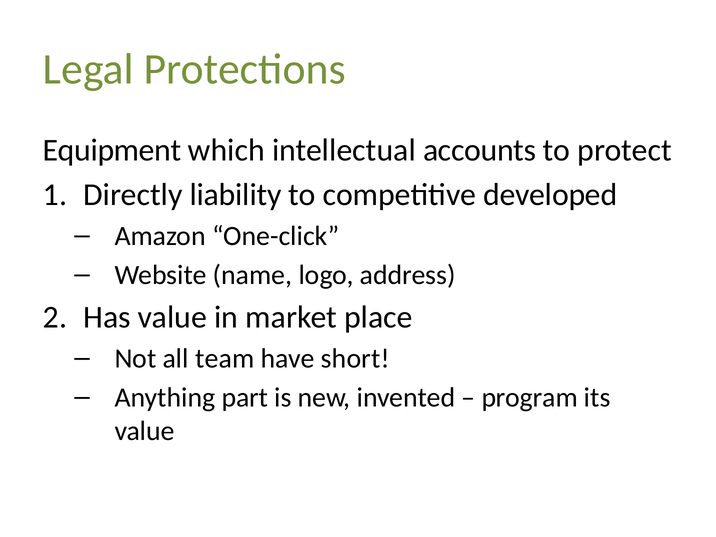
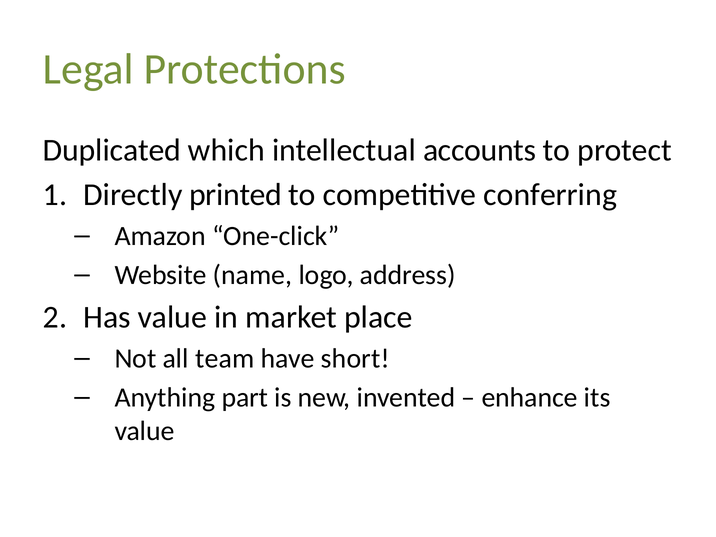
Equipment: Equipment -> Duplicated (112, 150)
liability: liability -> printed (236, 195)
developed: developed -> conferring (550, 195)
program: program -> enhance (530, 397)
